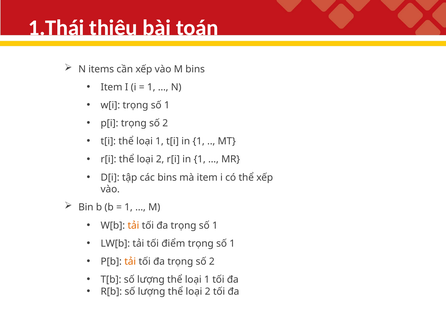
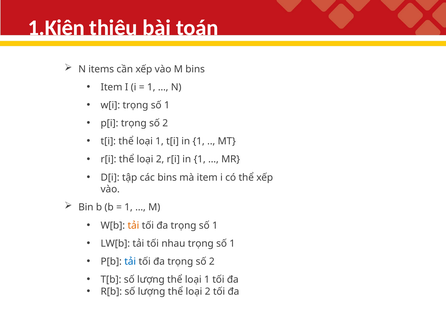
1.Thái: 1.Thái -> 1.Kiện (56, 28)
điểm: điểm -> nhau (173, 244)
tải colour: orange -> blue (130, 262)
